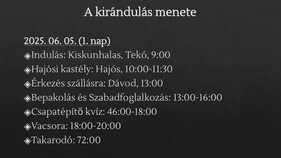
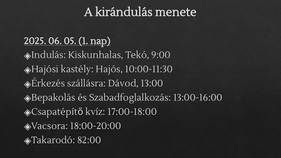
46:00-18:00: 46:00-18:00 -> 17:00-18:00 (132, 112)
72:00: 72:00 -> 82:00 (89, 140)
